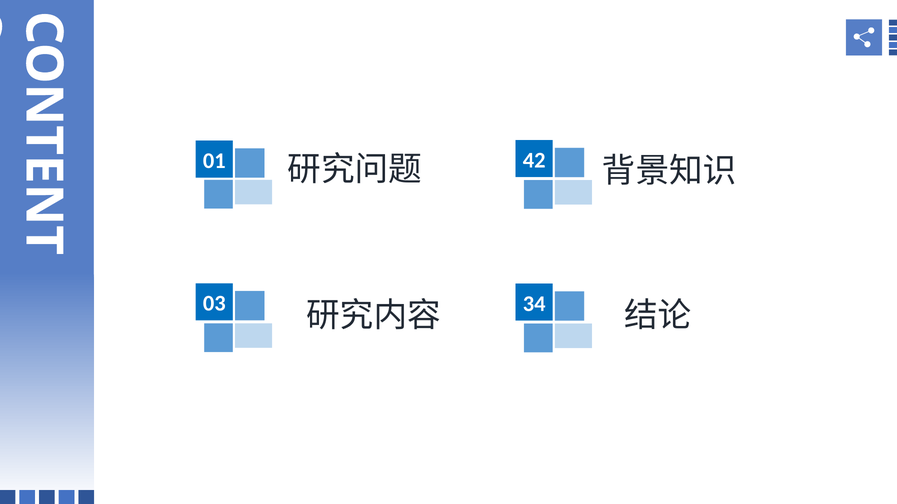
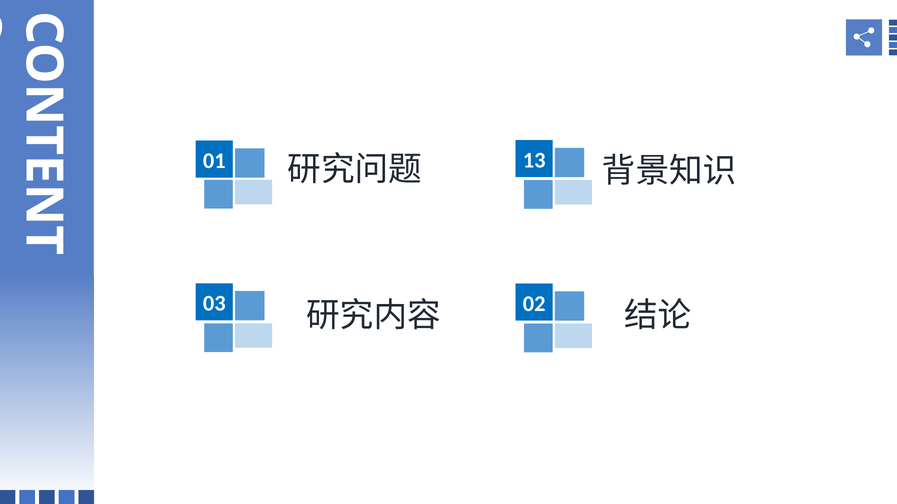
42: 42 -> 13 (534, 160)
34: 34 -> 02 (534, 304)
